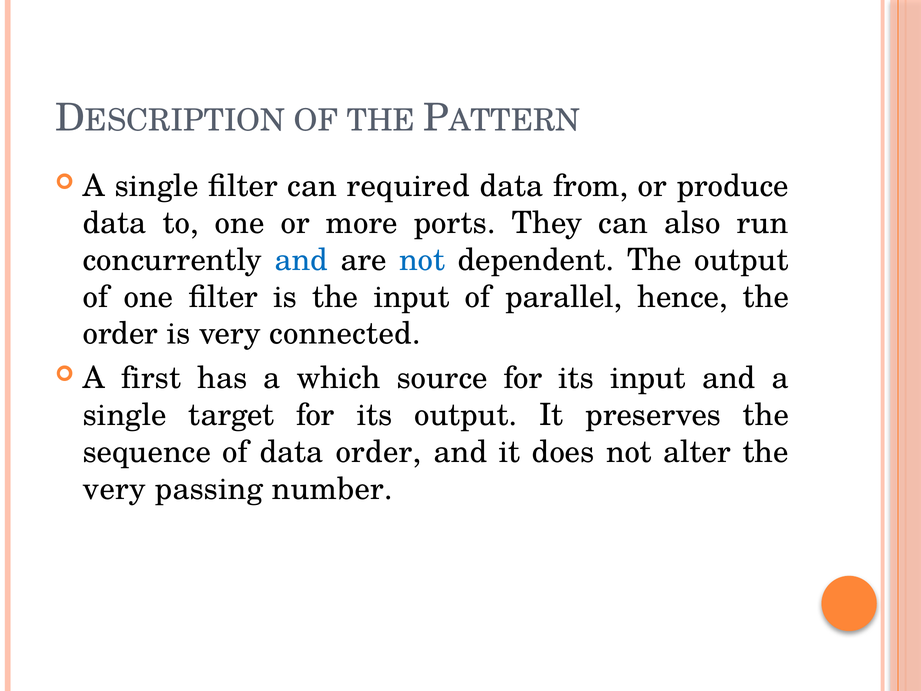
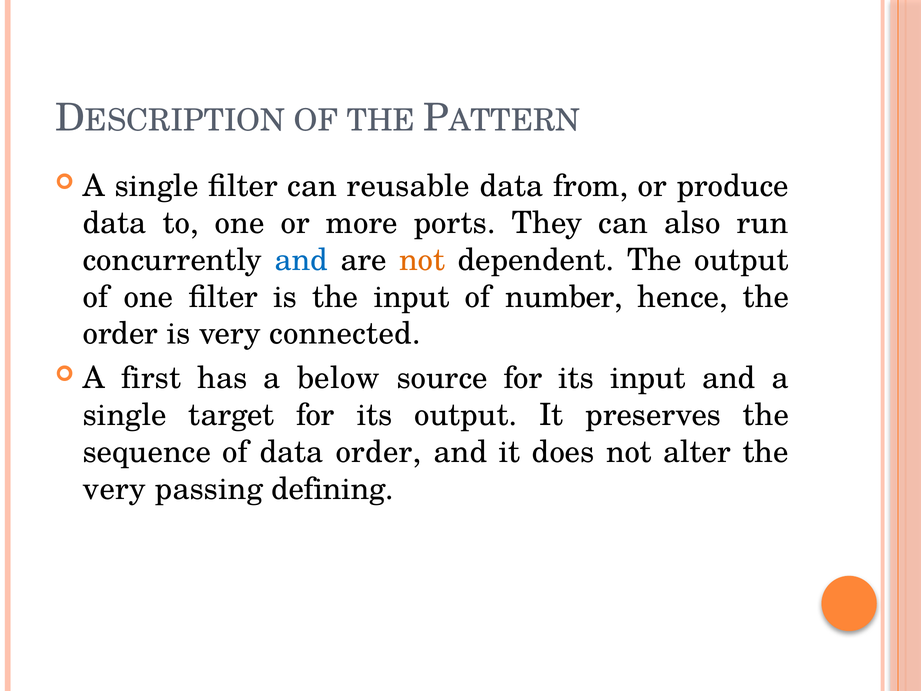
required: required -> reusable (408, 186)
not colour: blue -> orange (422, 260)
parallel: parallel -> number (564, 297)
which: which -> below (338, 378)
number: number -> defining (333, 489)
